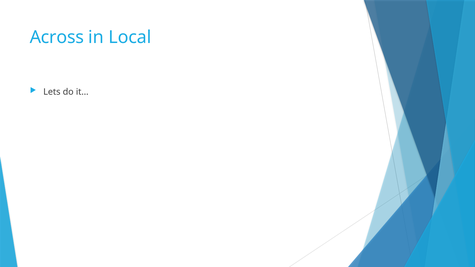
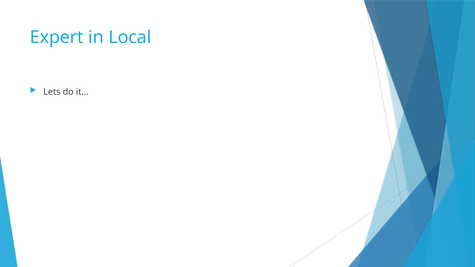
Across: Across -> Expert (57, 37)
